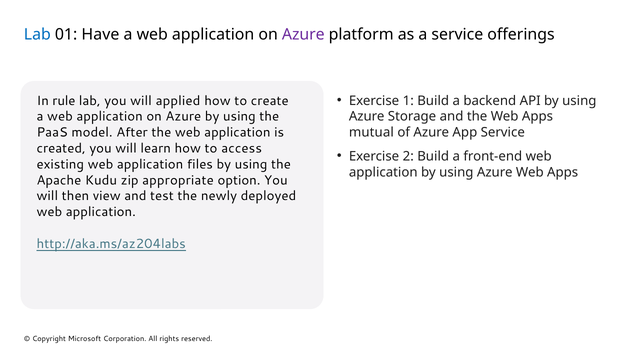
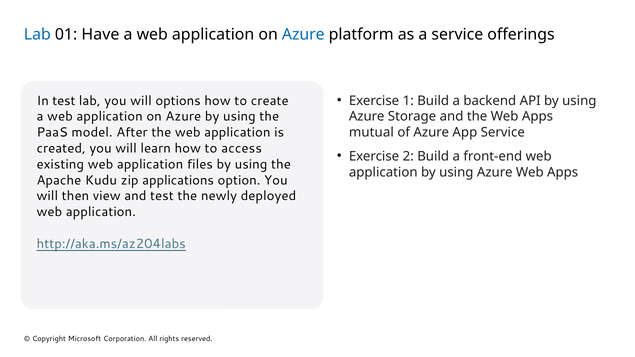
Azure colour: purple -> blue (303, 35)
In rule: rule -> test (64, 101)
applied: applied -> options (178, 101)
appropriate: appropriate -> applications (178, 180)
